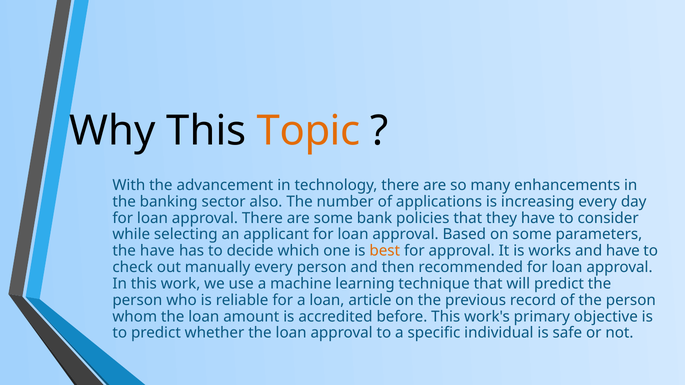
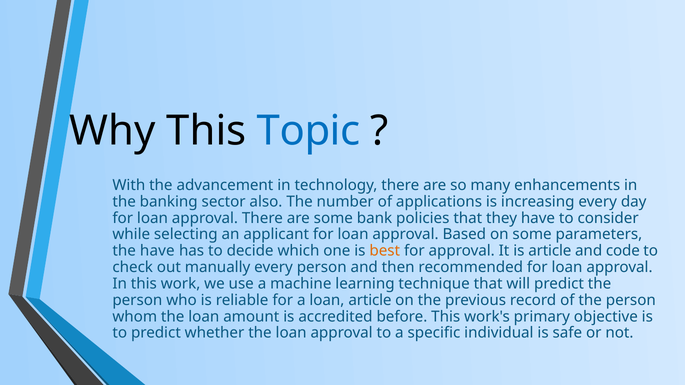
Topic colour: orange -> blue (309, 131)
is works: works -> article (550, 251)
and have: have -> code (623, 251)
